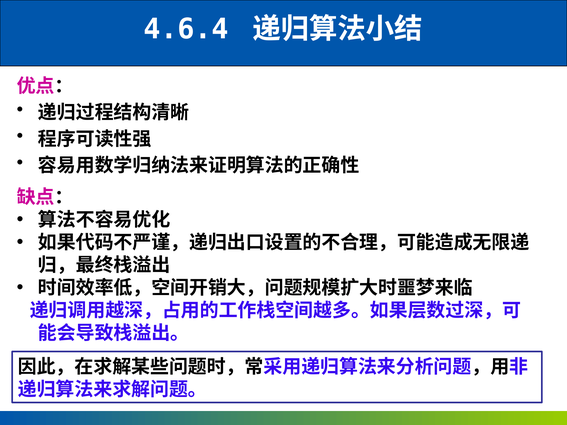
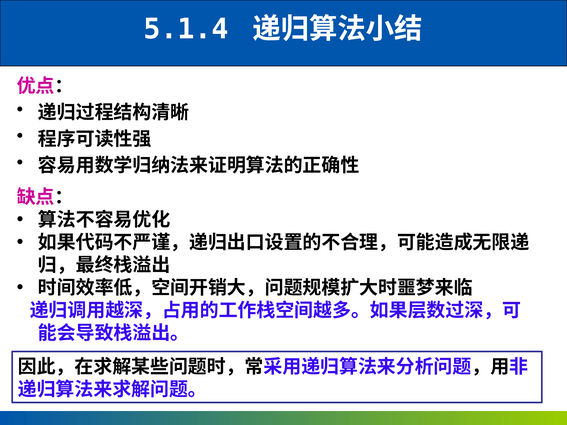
4.6.4: 4.6.4 -> 5.1.4 (186, 29)
